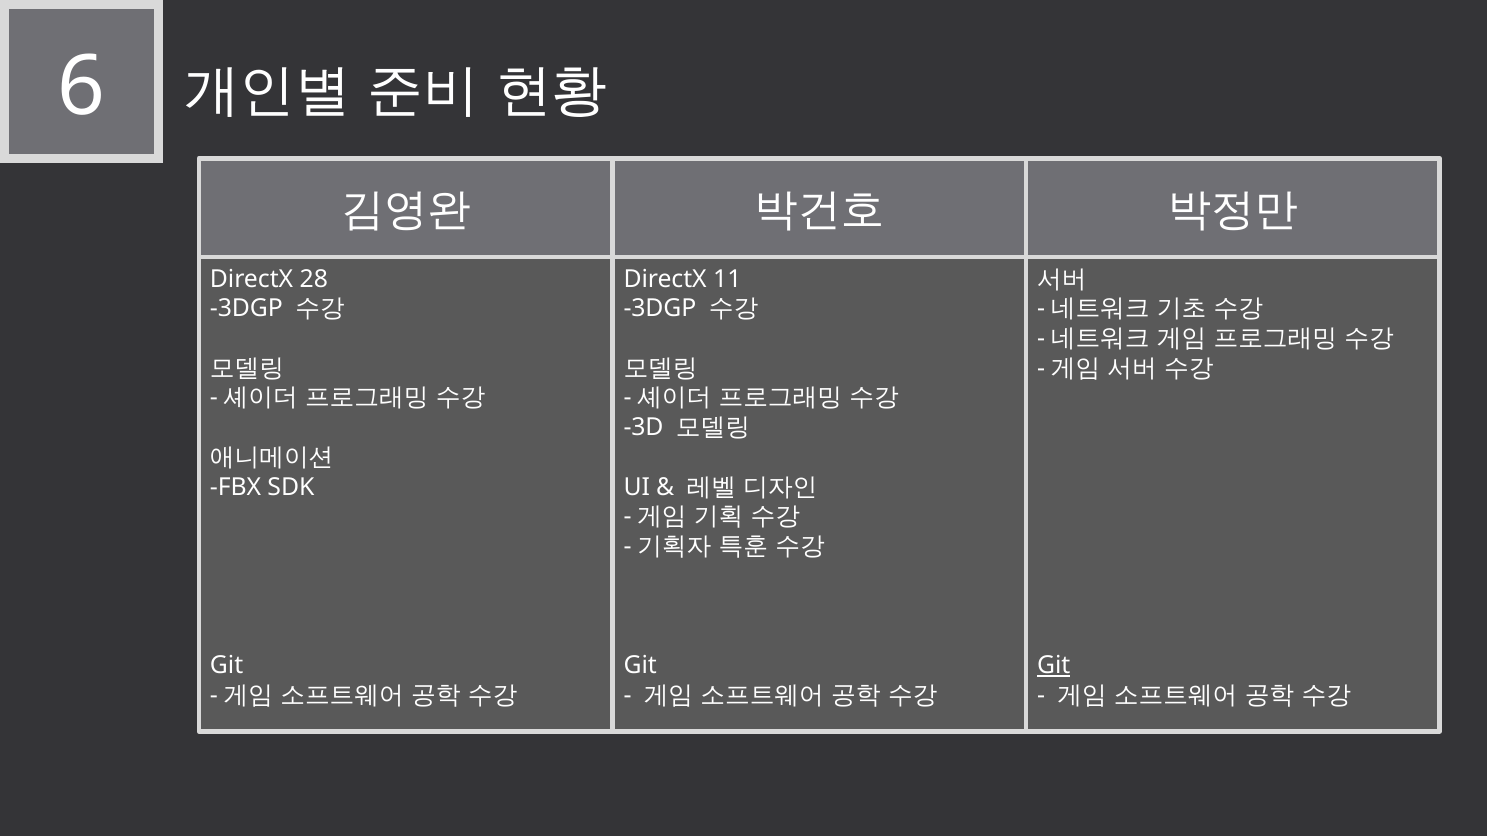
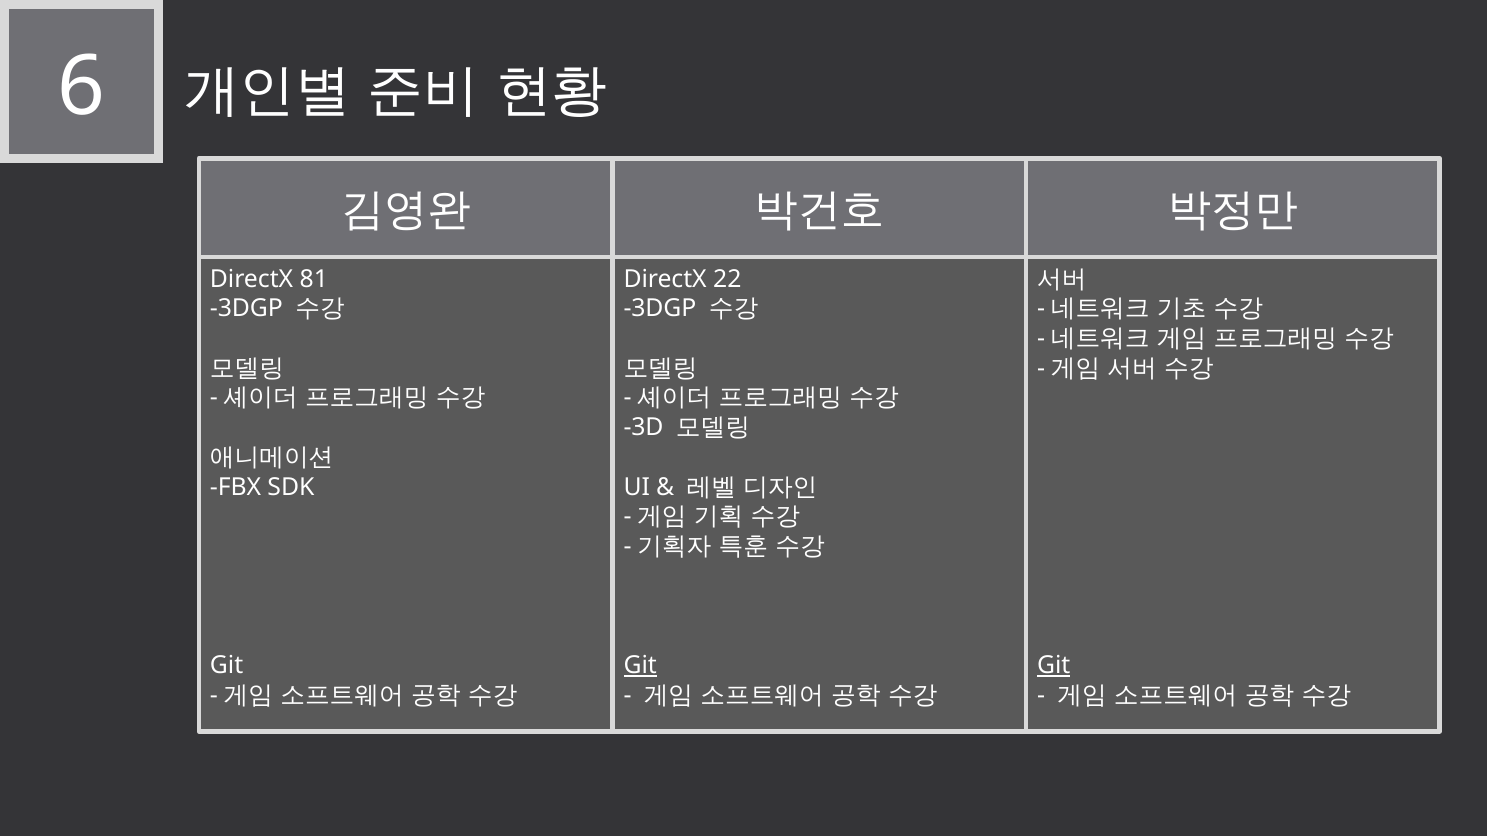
28: 28 -> 81 (314, 279)
11: 11 -> 22 (727, 279)
Git underline: none -> present (640, 666)
